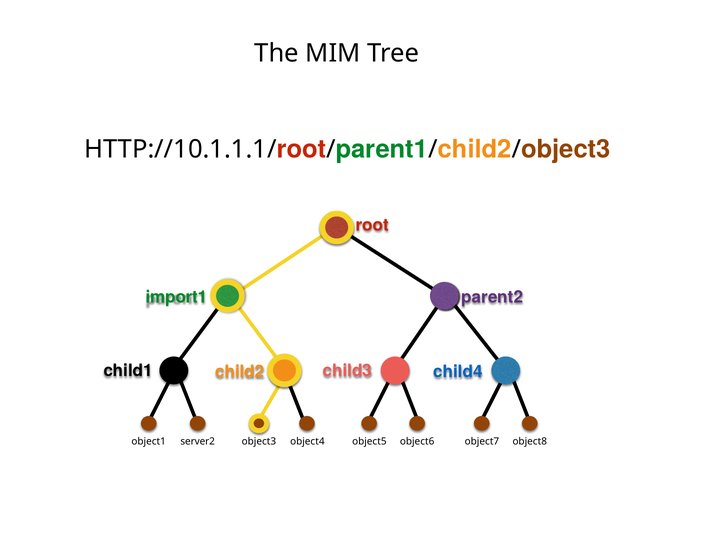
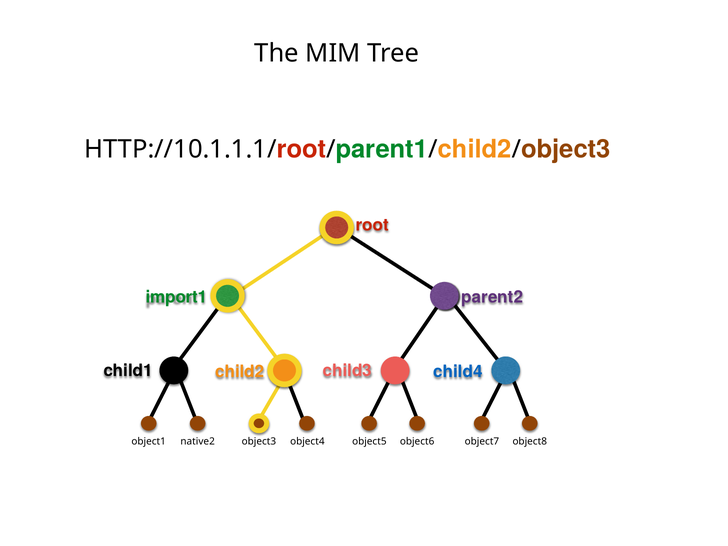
server2: server2 -> native2 (198, 441)
